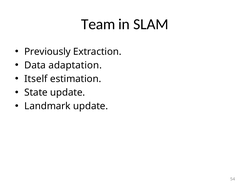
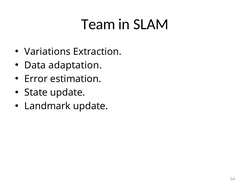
Previously: Previously -> Variations (47, 51)
Itself: Itself -> Error (36, 79)
